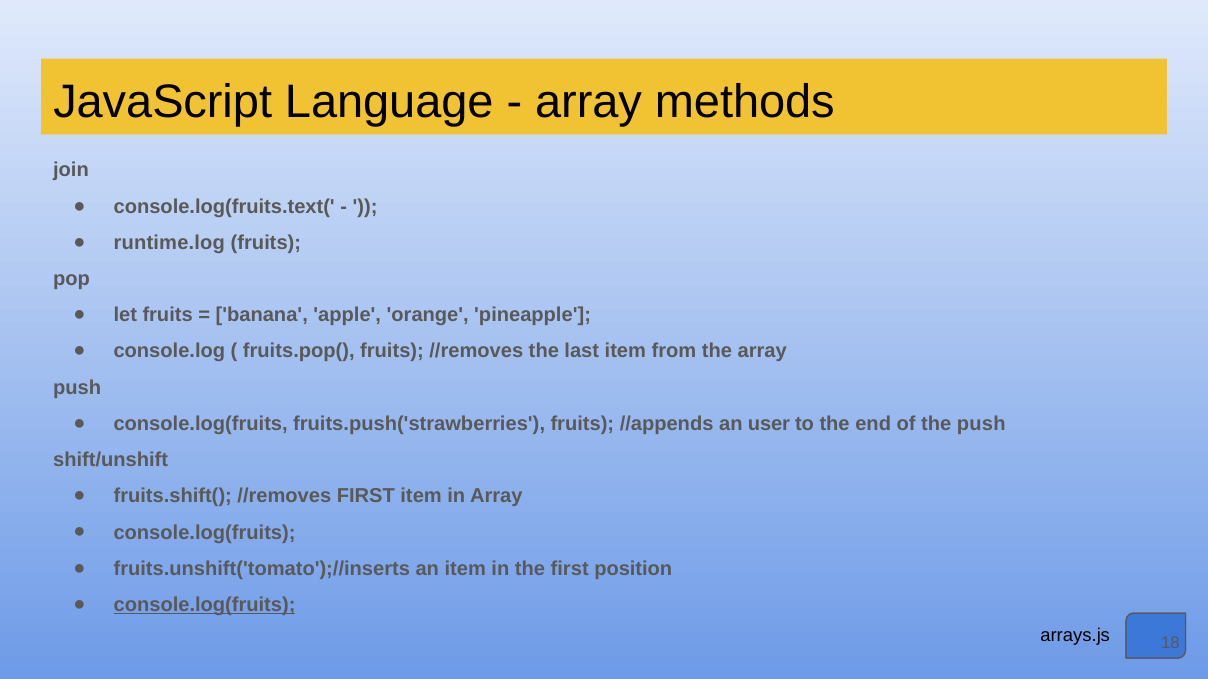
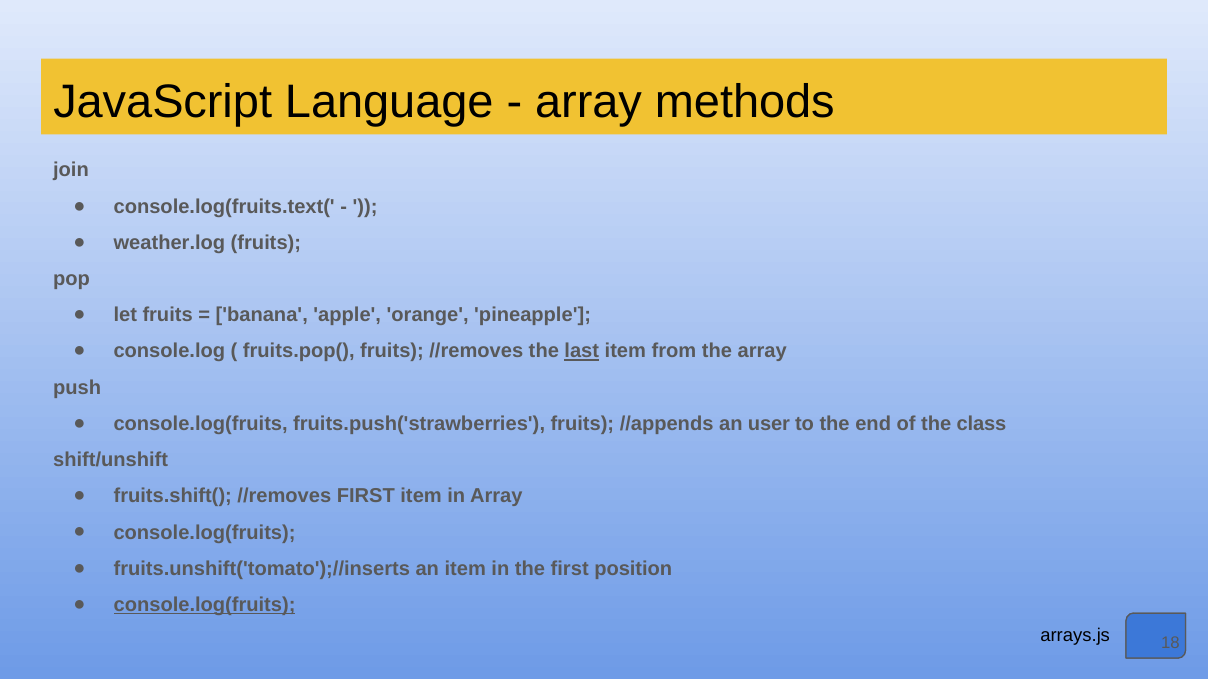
runtime.log: runtime.log -> weather.log (169, 243)
last underline: none -> present (582, 352)
the push: push -> class (981, 424)
